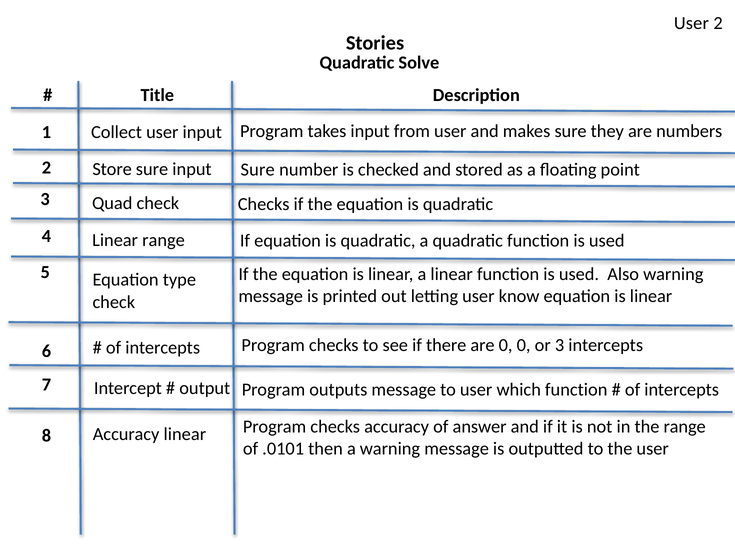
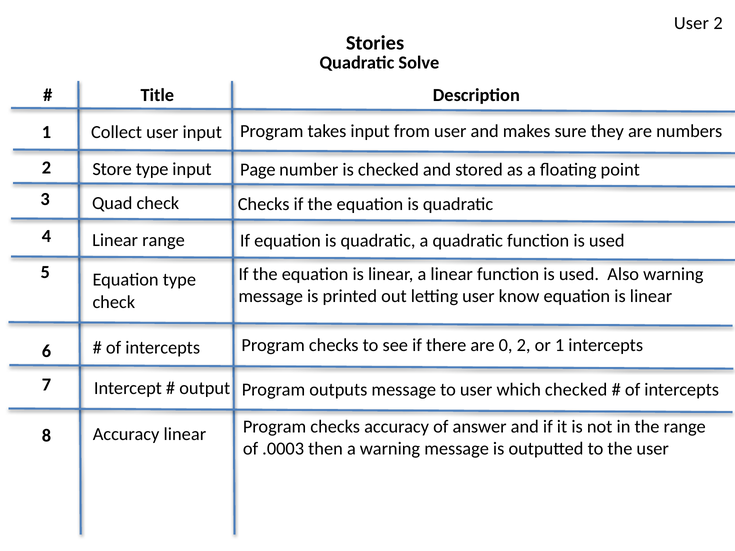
Store sure: sure -> type (152, 169)
Sure: Sure -> Page (258, 170)
0 0: 0 -> 2 (524, 345)
or 3: 3 -> 1 (560, 345)
which function: function -> checked (576, 390)
.0101: .0101 -> .0003 (283, 449)
